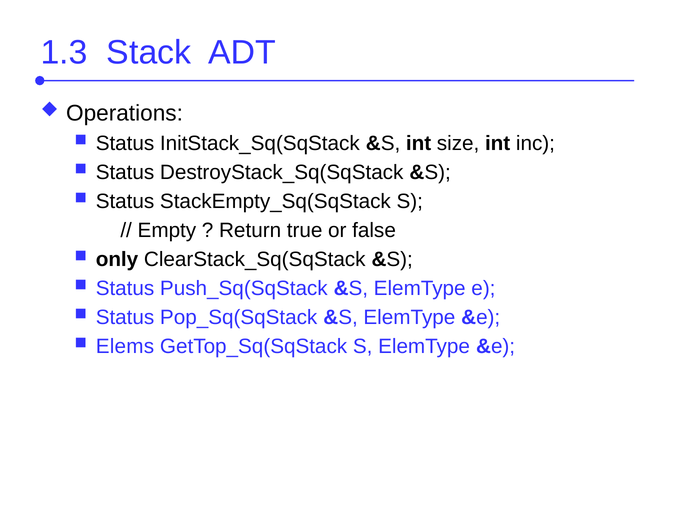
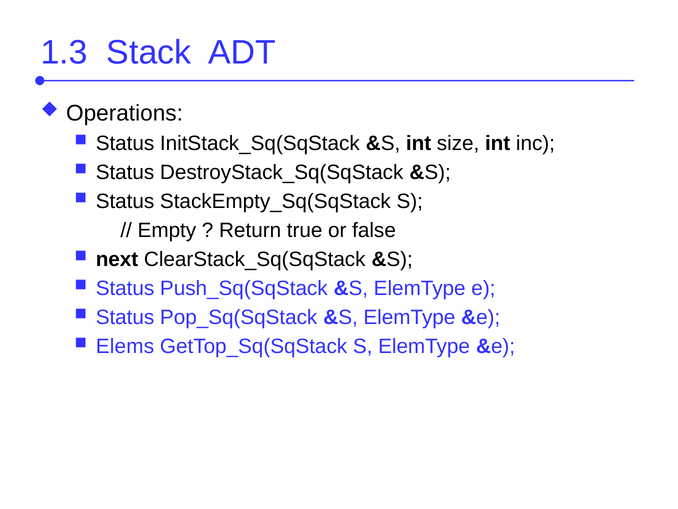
only: only -> next (117, 259)
